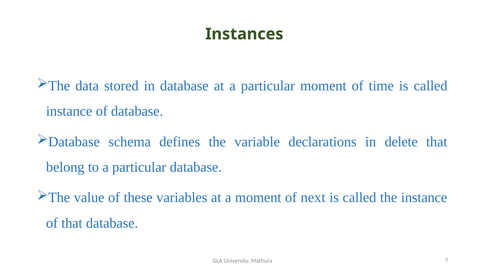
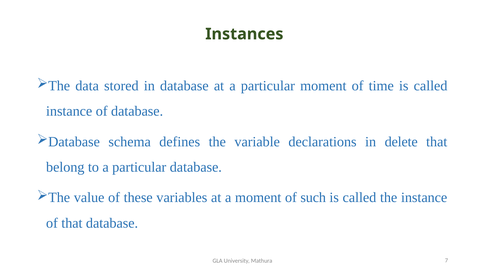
next: next -> such (313, 197)
